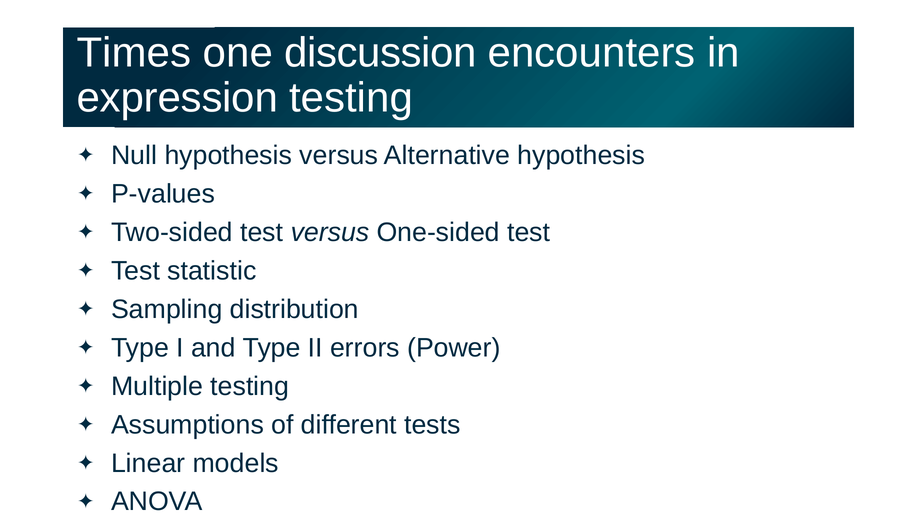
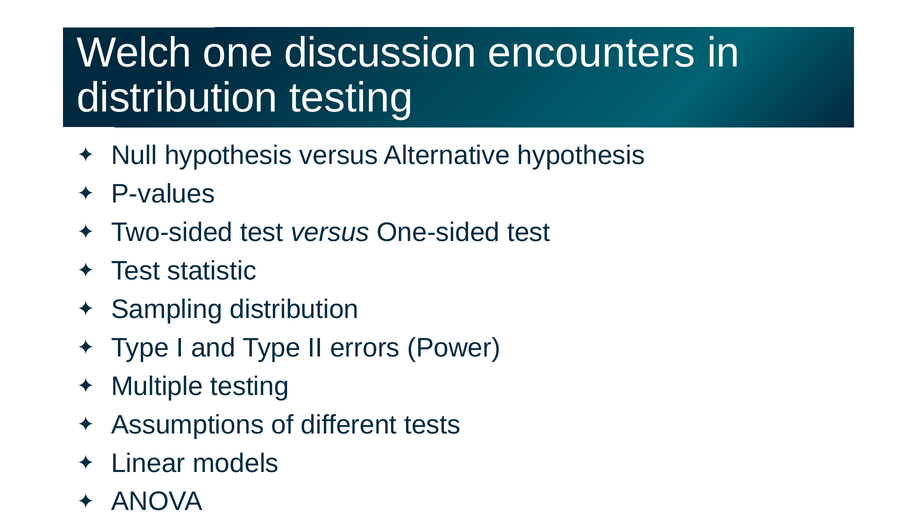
Times: Times -> Welch (134, 53)
expression: expression -> distribution (177, 98)
